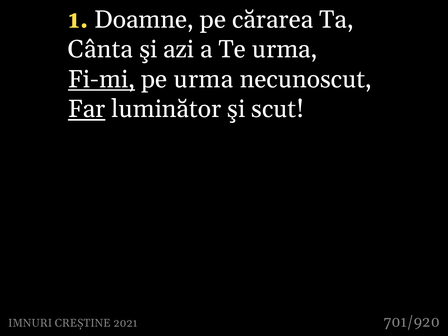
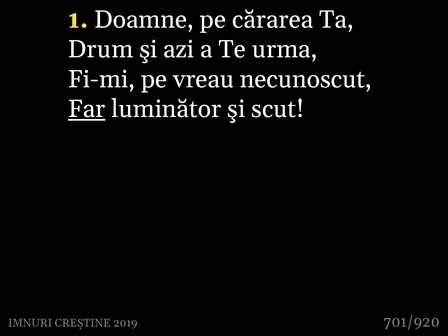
Cânta: Cânta -> Drum (101, 49)
Fi-mi underline: present -> none (101, 79)
pe urma: urma -> vreau (204, 79)
2021: 2021 -> 2019 (125, 323)
